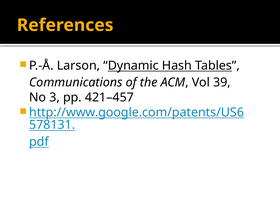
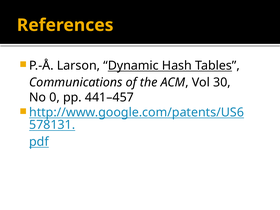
39: 39 -> 30 (222, 82)
3: 3 -> 0 (55, 97)
421–457: 421–457 -> 441–457 (109, 97)
